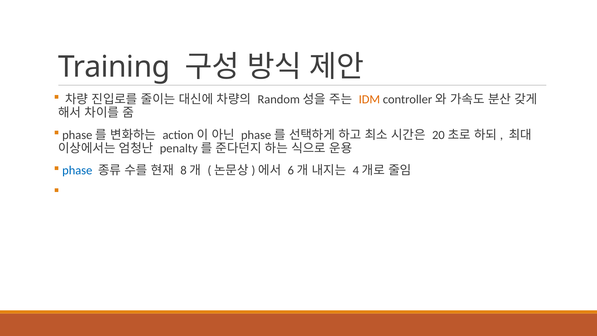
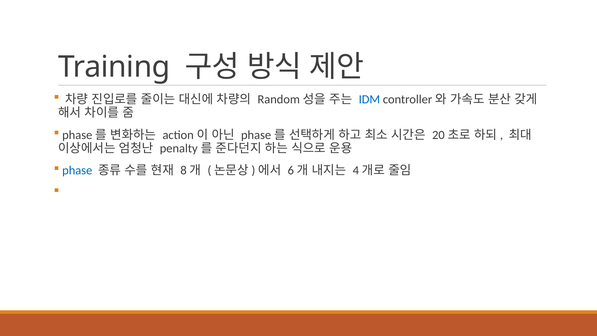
IDM colour: orange -> blue (369, 99)
